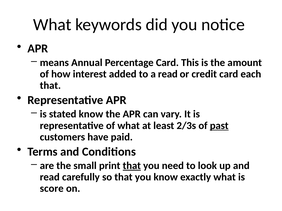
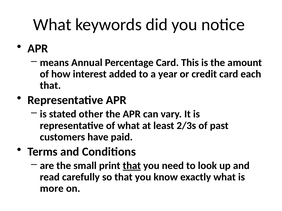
a read: read -> year (168, 74)
stated know: know -> other (91, 114)
past underline: present -> none (219, 126)
score: score -> more (52, 189)
